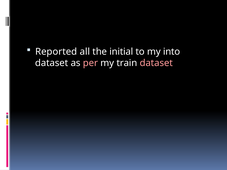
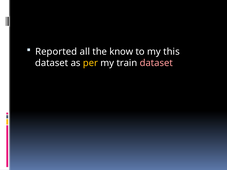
initial: initial -> know (121, 52)
into: into -> this (171, 52)
per colour: pink -> yellow (90, 63)
